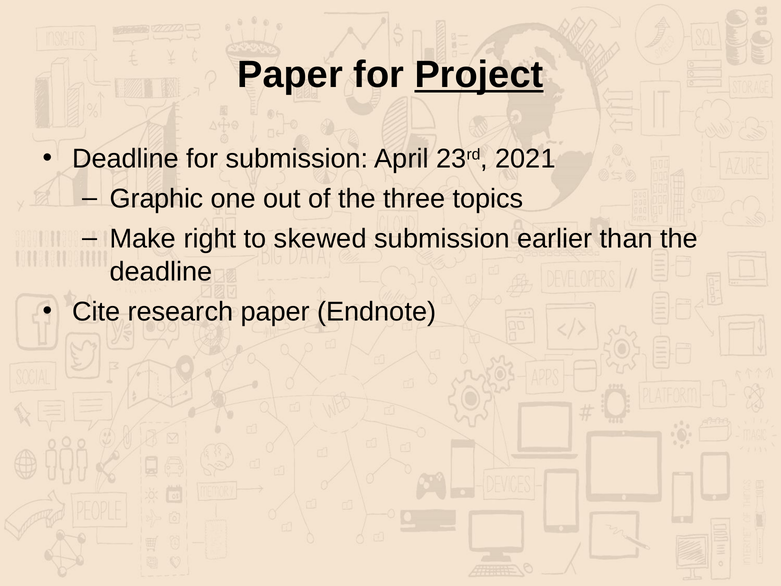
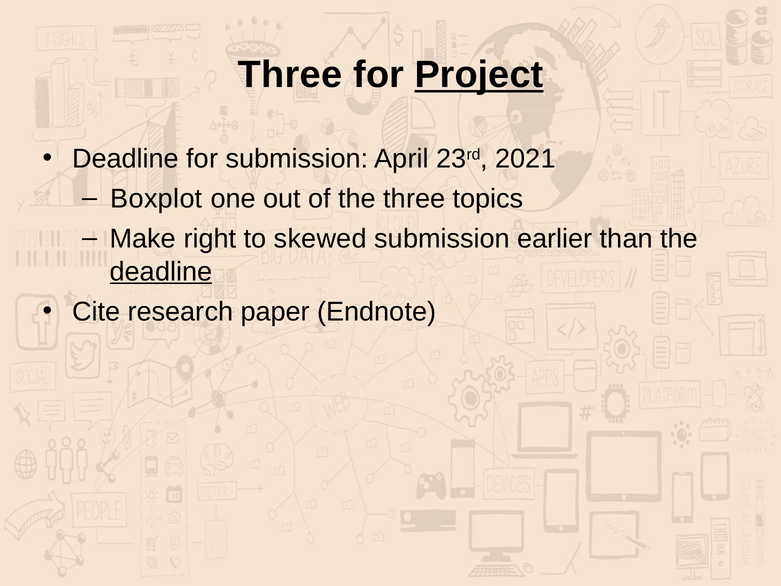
Paper: Paper -> Three (290, 75)
Graphic: Graphic -> Boxplot (156, 199)
deadline underline: none -> present (161, 271)
